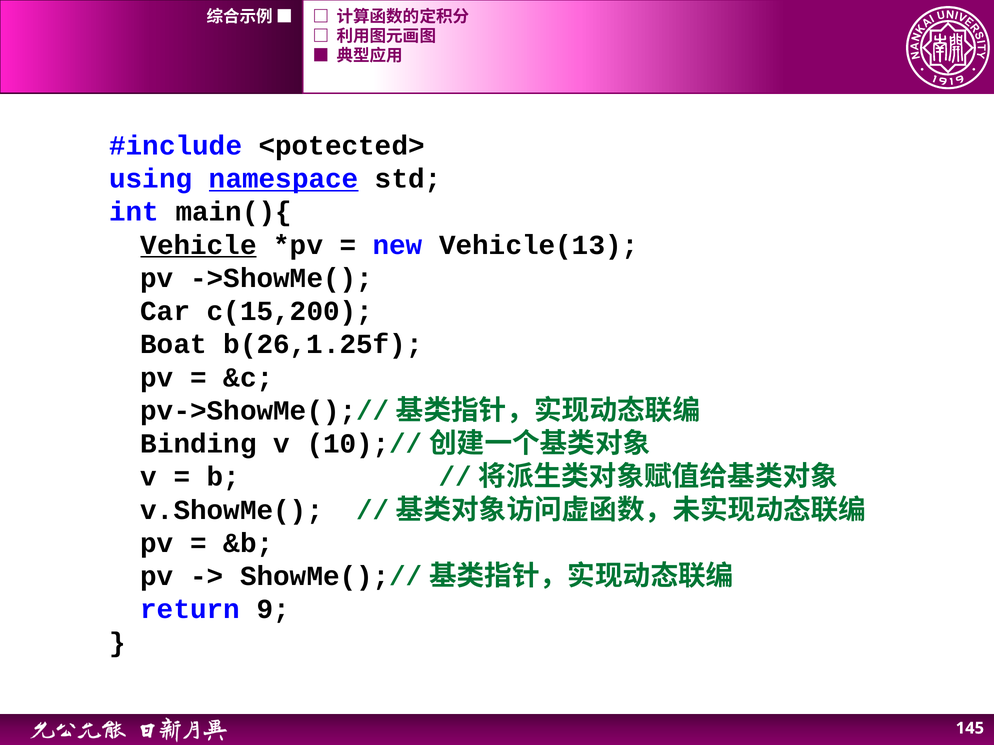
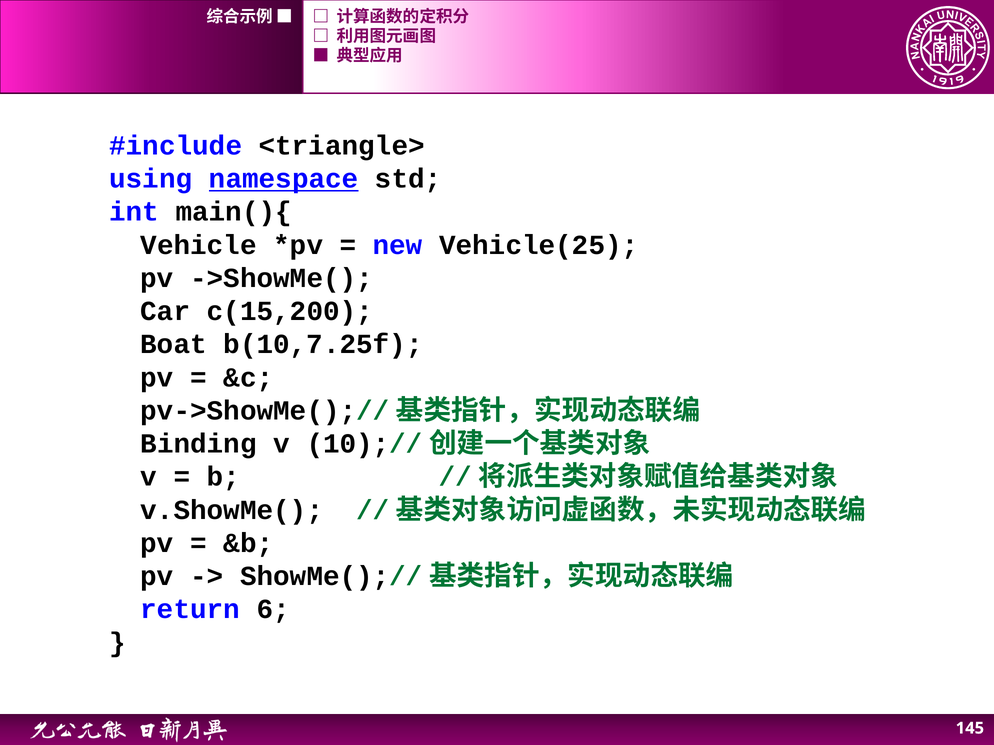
<potected>: <potected> -> <triangle> (342, 146)
Vehicle underline: present -> none (199, 245)
Vehicle(13: Vehicle(13 -> Vehicle(25 (539, 245)
b(26,1.25f: b(26,1.25f -> b(10,7.25f (323, 345)
9: 9 -> 6 (273, 610)
